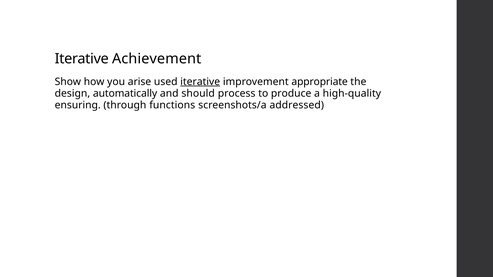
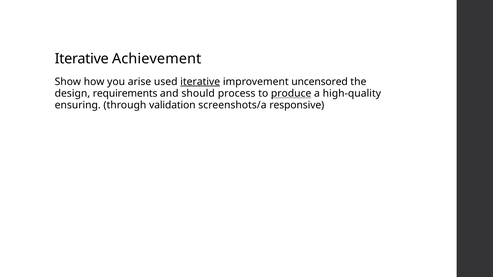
appropriate: appropriate -> uncensored (320, 82)
automatically: automatically -> requirements (125, 94)
produce underline: none -> present (291, 94)
functions: functions -> validation (172, 105)
addressed: addressed -> responsive (297, 105)
